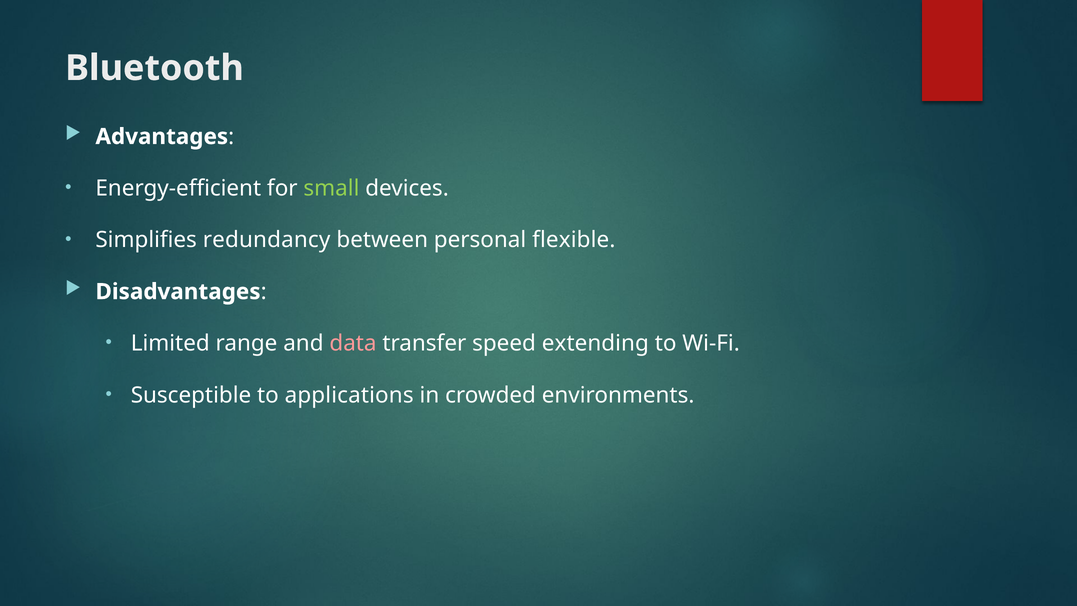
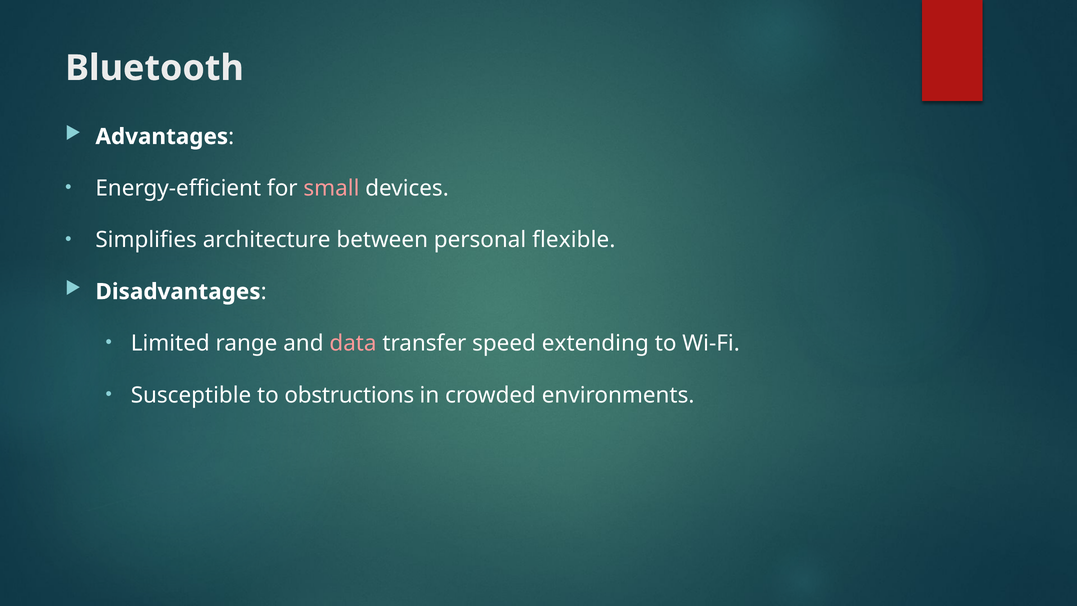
small colour: light green -> pink (331, 188)
redundancy: redundancy -> architecture (267, 240)
applications: applications -> obstructions (349, 395)
